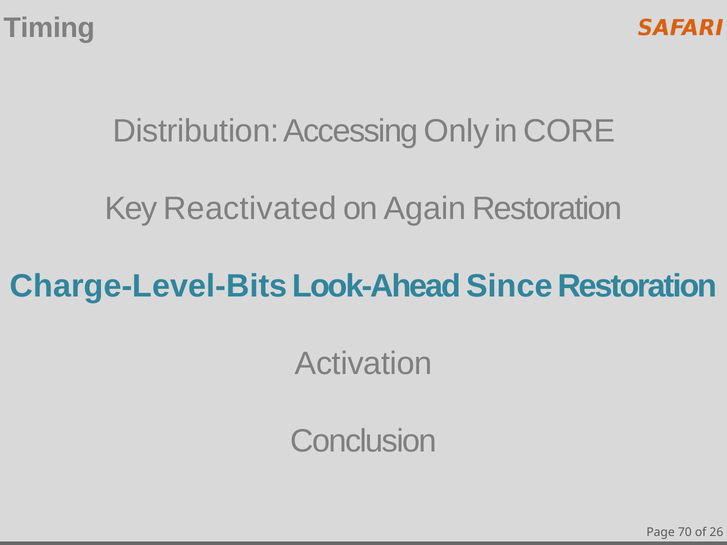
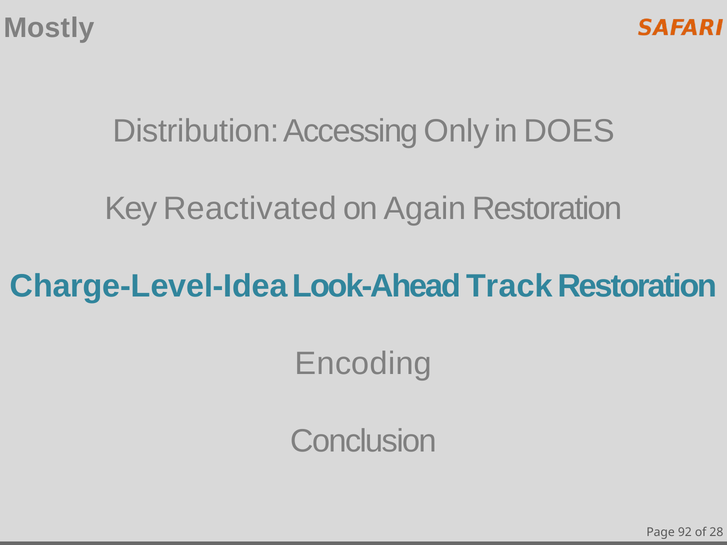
Timing: Timing -> Mostly (49, 28)
CORE: CORE -> DOES (569, 131)
Charge-Level-Bits: Charge-Level-Bits -> Charge-Level-Idea (149, 286)
Since: Since -> Track (509, 286)
Activation: Activation -> Encoding (363, 364)
70: 70 -> 92 (685, 532)
26: 26 -> 28 (716, 532)
